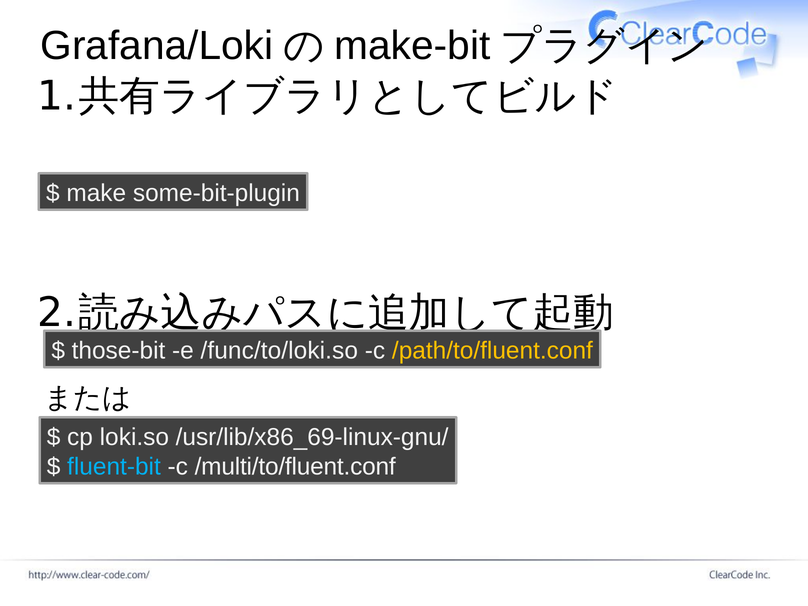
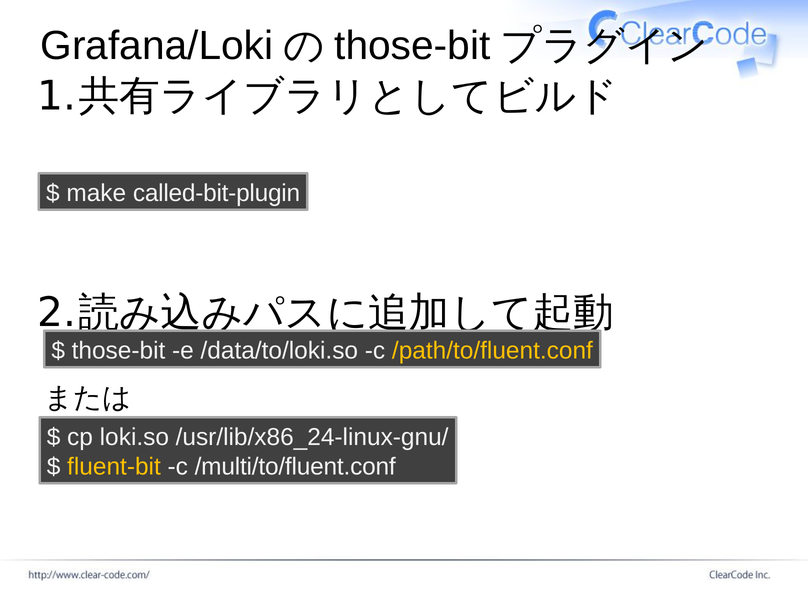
make-bit: make-bit -> those-bit (412, 46)
some-bit-plugin: some-bit-plugin -> called-bit-plugin (217, 193)
/func/to/loki.so: /func/to/loki.so -> /data/to/loki.so (279, 351)
/usr/lib/x86_69-linux-gnu/: /usr/lib/x86_69-linux-gnu/ -> /usr/lib/x86_24-linux-gnu/ (312, 437)
fluent-bit colour: light blue -> yellow (114, 467)
